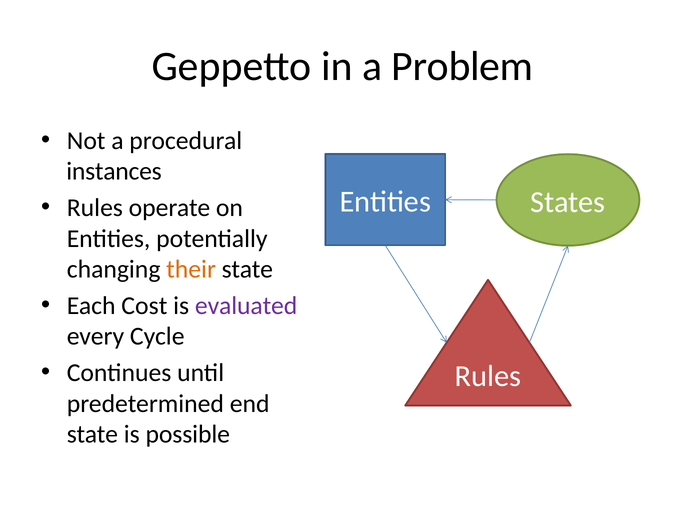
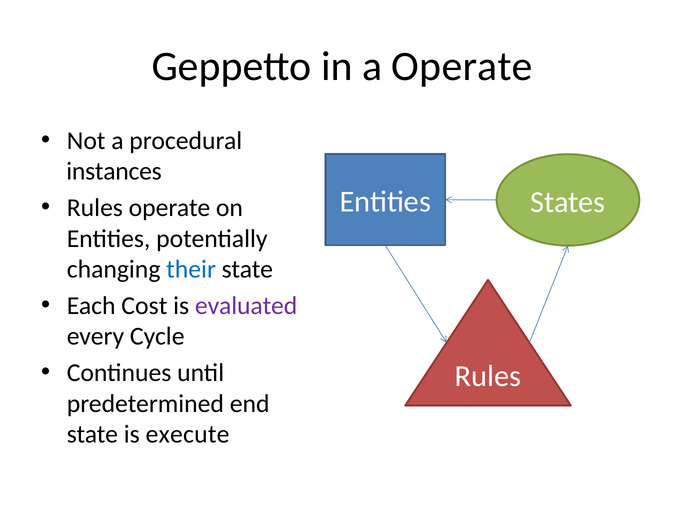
a Problem: Problem -> Operate (462, 66)
their colour: orange -> blue (191, 269)
possible: possible -> execute (188, 434)
